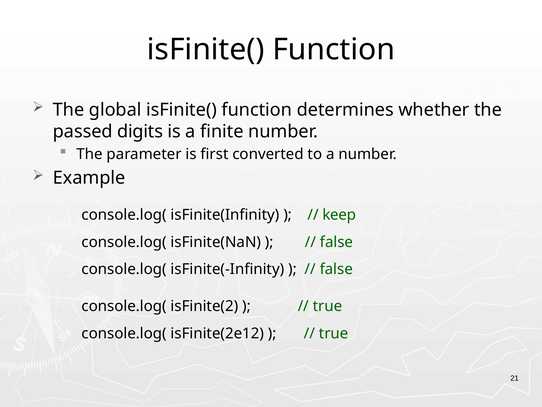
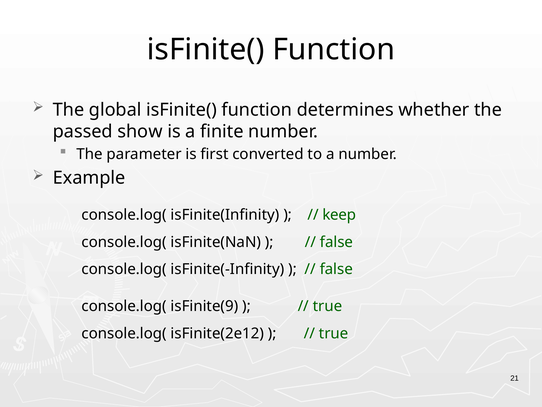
digits: digits -> show (140, 131)
isFinite(2: isFinite(2 -> isFinite(9 (204, 306)
